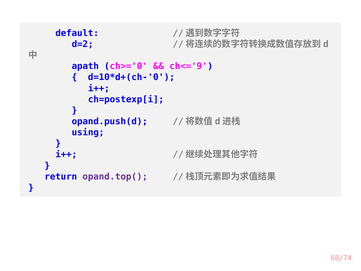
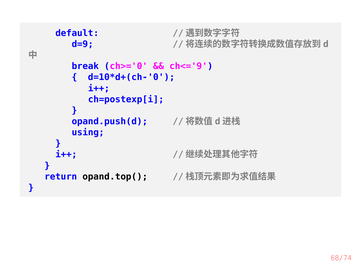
d=2: d=2 -> d=9 (83, 44)
apath: apath -> break (85, 66)
opand.top( colour: purple -> black (115, 176)
